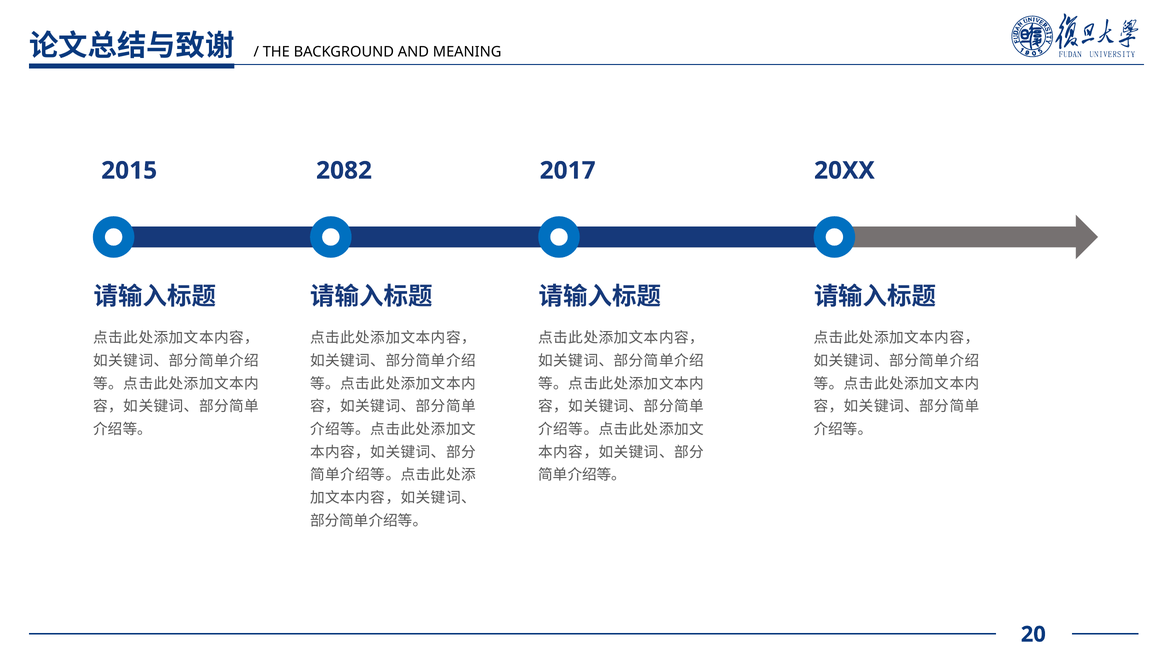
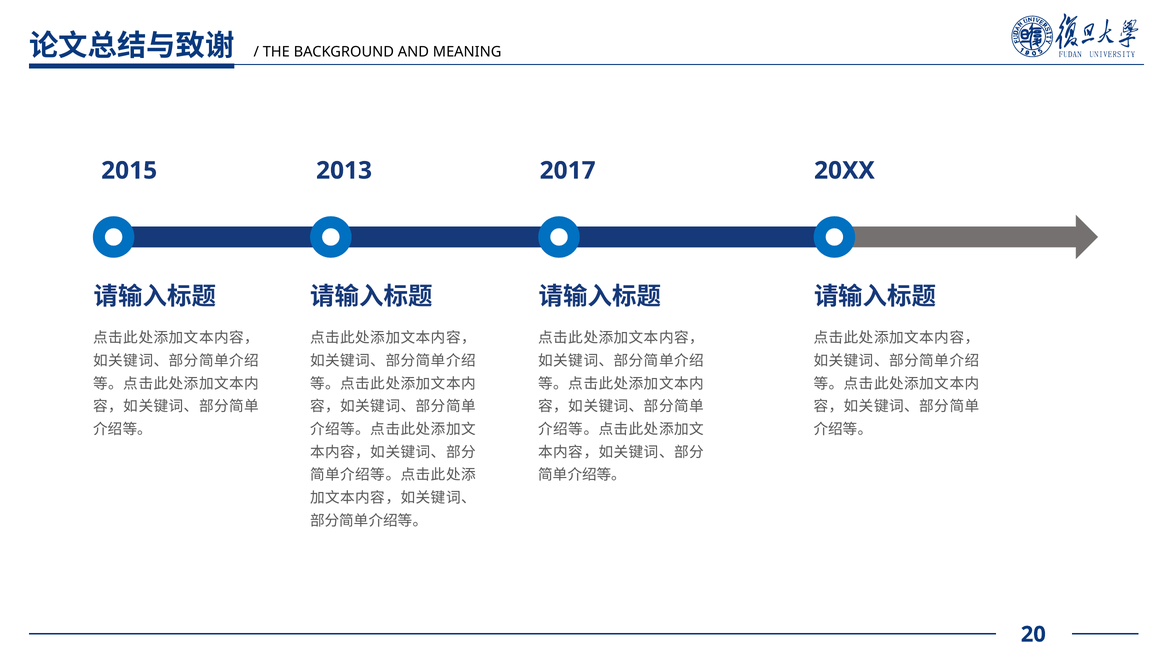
2082: 2082 -> 2013 (344, 171)
